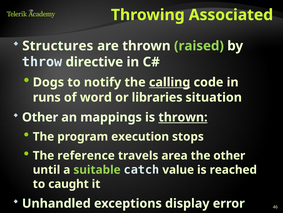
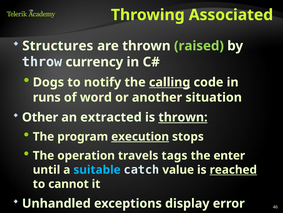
directive: directive -> currency (94, 62)
libraries: libraries -> another (157, 97)
mappings: mappings -> extracted (111, 117)
execution underline: none -> present (140, 136)
reference: reference -> operation (86, 155)
area: area -> tags (174, 155)
the other: other -> enter (229, 155)
suitable colour: light green -> light blue (97, 169)
reached underline: none -> present (233, 169)
caught: caught -> cannot (69, 183)
